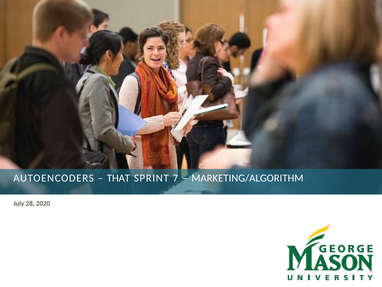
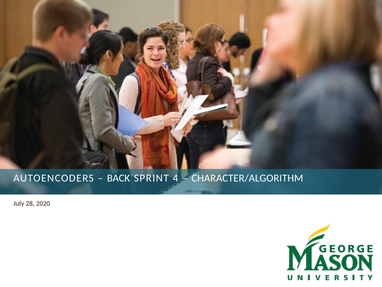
THAT: THAT -> BACK (118, 178)
7: 7 -> 4 (175, 178)
MARKETING/ALGORITHM: MARKETING/ALGORITHM -> CHARACTER/ALGORITHM (247, 178)
